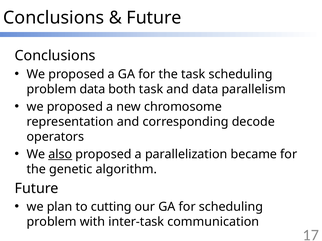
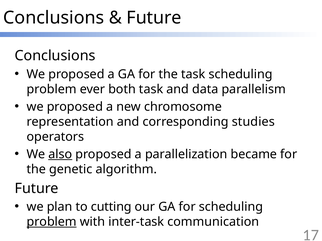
problem data: data -> ever (92, 89)
decode: decode -> studies (253, 122)
problem underline: none -> present (52, 222)
